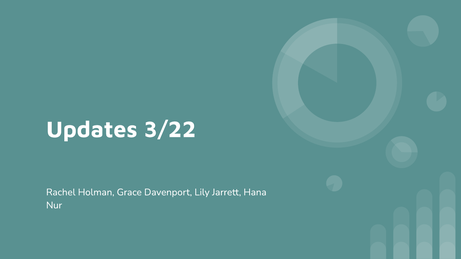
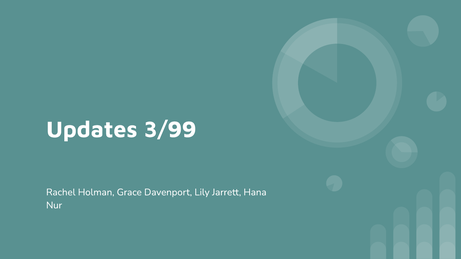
3/22: 3/22 -> 3/99 (170, 130)
